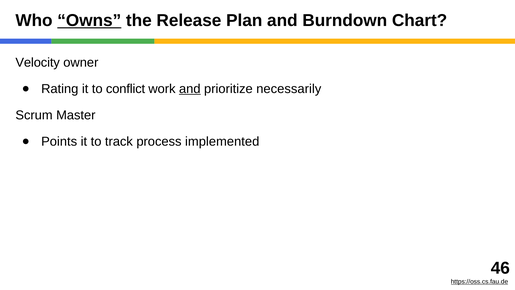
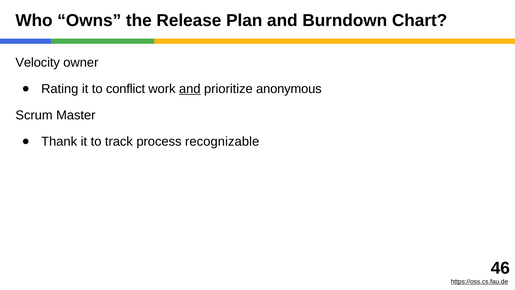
Owns underline: present -> none (89, 21)
necessarily: necessarily -> anonymous (289, 89)
Points: Points -> Thank (59, 141)
implemented: implemented -> recognizable (222, 141)
